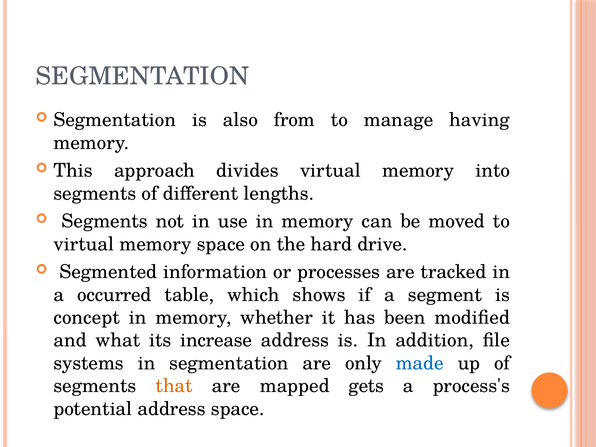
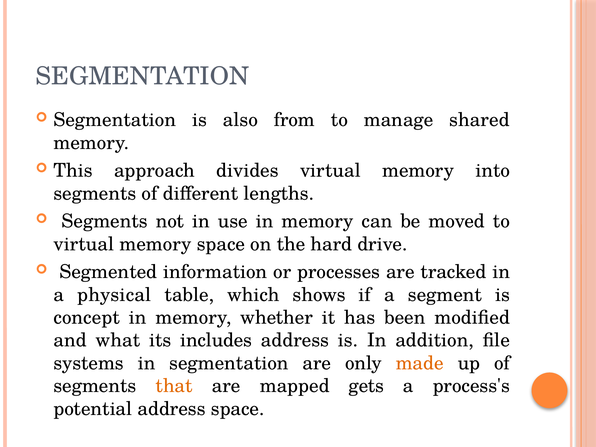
having: having -> shared (480, 120)
occurred: occurred -> physical (114, 295)
increase: increase -> includes (216, 340)
made colour: blue -> orange (420, 363)
